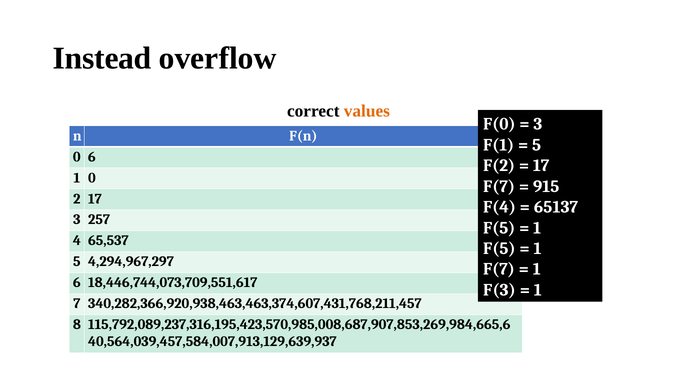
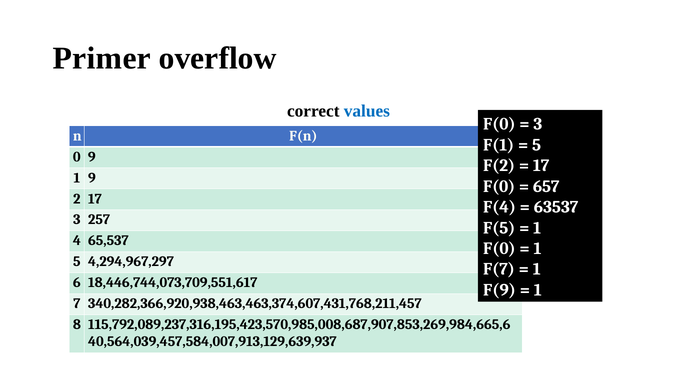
Instead: Instead -> Primer (102, 58)
values colour: orange -> blue (367, 111)
0 6: 6 -> 9 (92, 157)
1 0: 0 -> 9 (92, 178)
F(7: F(7 -> F(0 (499, 186)
915: 915 -> 657 (546, 186)
65137: 65137 -> 63537 (556, 207)
F(5: F(5 -> F(0 (499, 249)
F(3: F(3 -> F(9 (499, 290)
